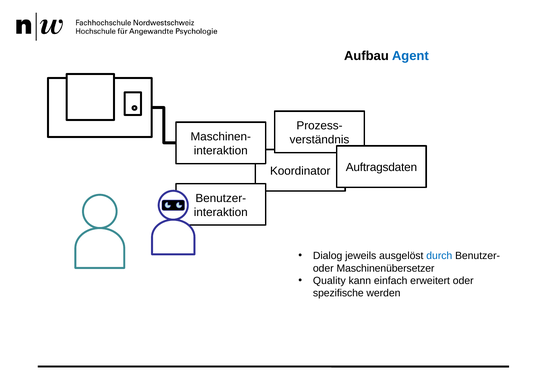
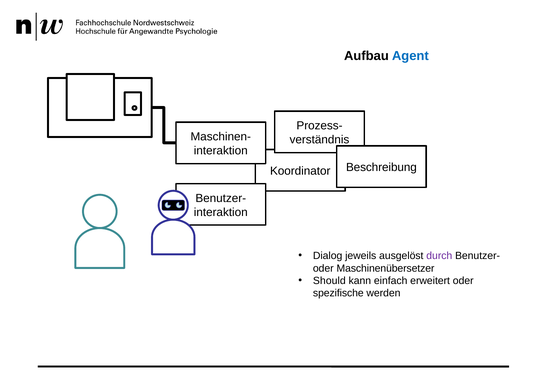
Auftragsdaten: Auftragsdaten -> Beschreibung (381, 167)
durch colour: blue -> purple (439, 256)
Quality: Quality -> Should (329, 281)
